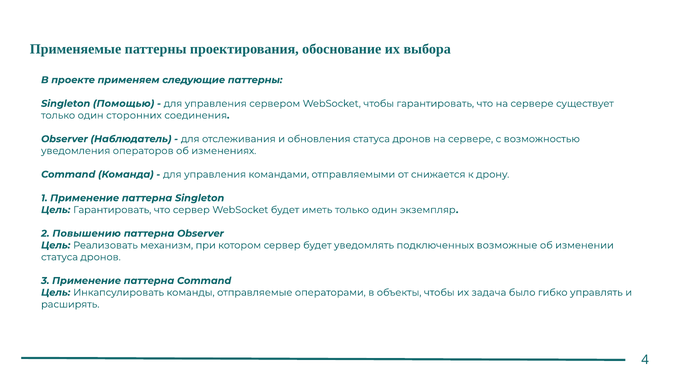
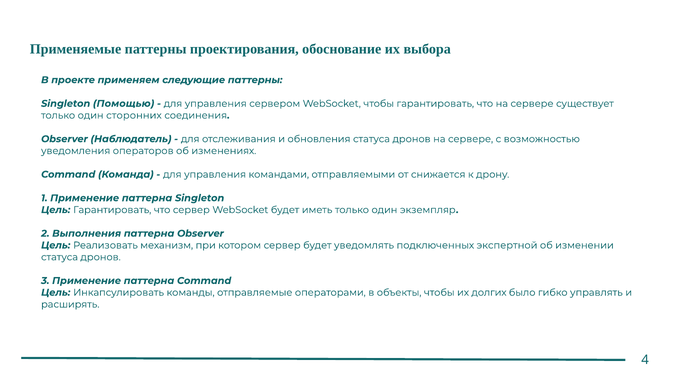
Повышению: Повышению -> Выполнения (87, 234)
возможные: возможные -> экспертной (507, 245)
задача: задача -> долгих (489, 293)
